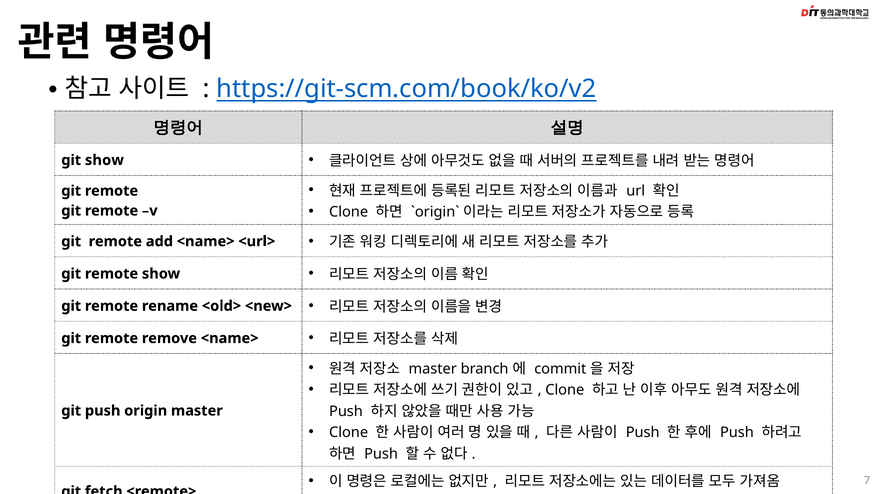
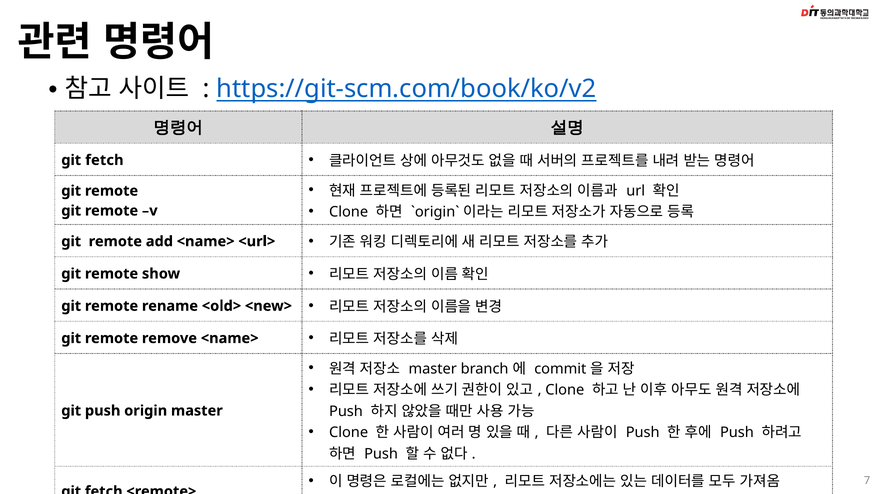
show: show -> fetch (104, 160)
